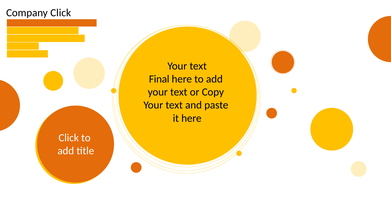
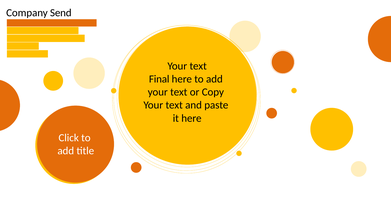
Company Click: Click -> Send (61, 13)
